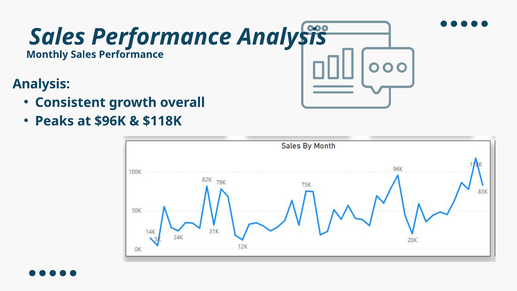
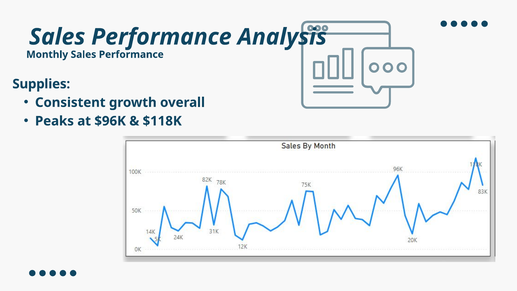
Analysis: Analysis -> Supplies (41, 84)
